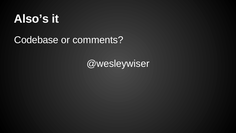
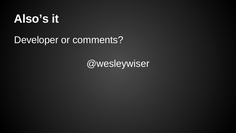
Codebase: Codebase -> Developer (36, 40)
